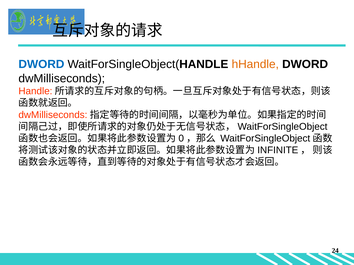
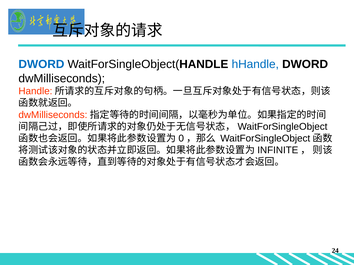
hHandle colour: orange -> blue (255, 64)
